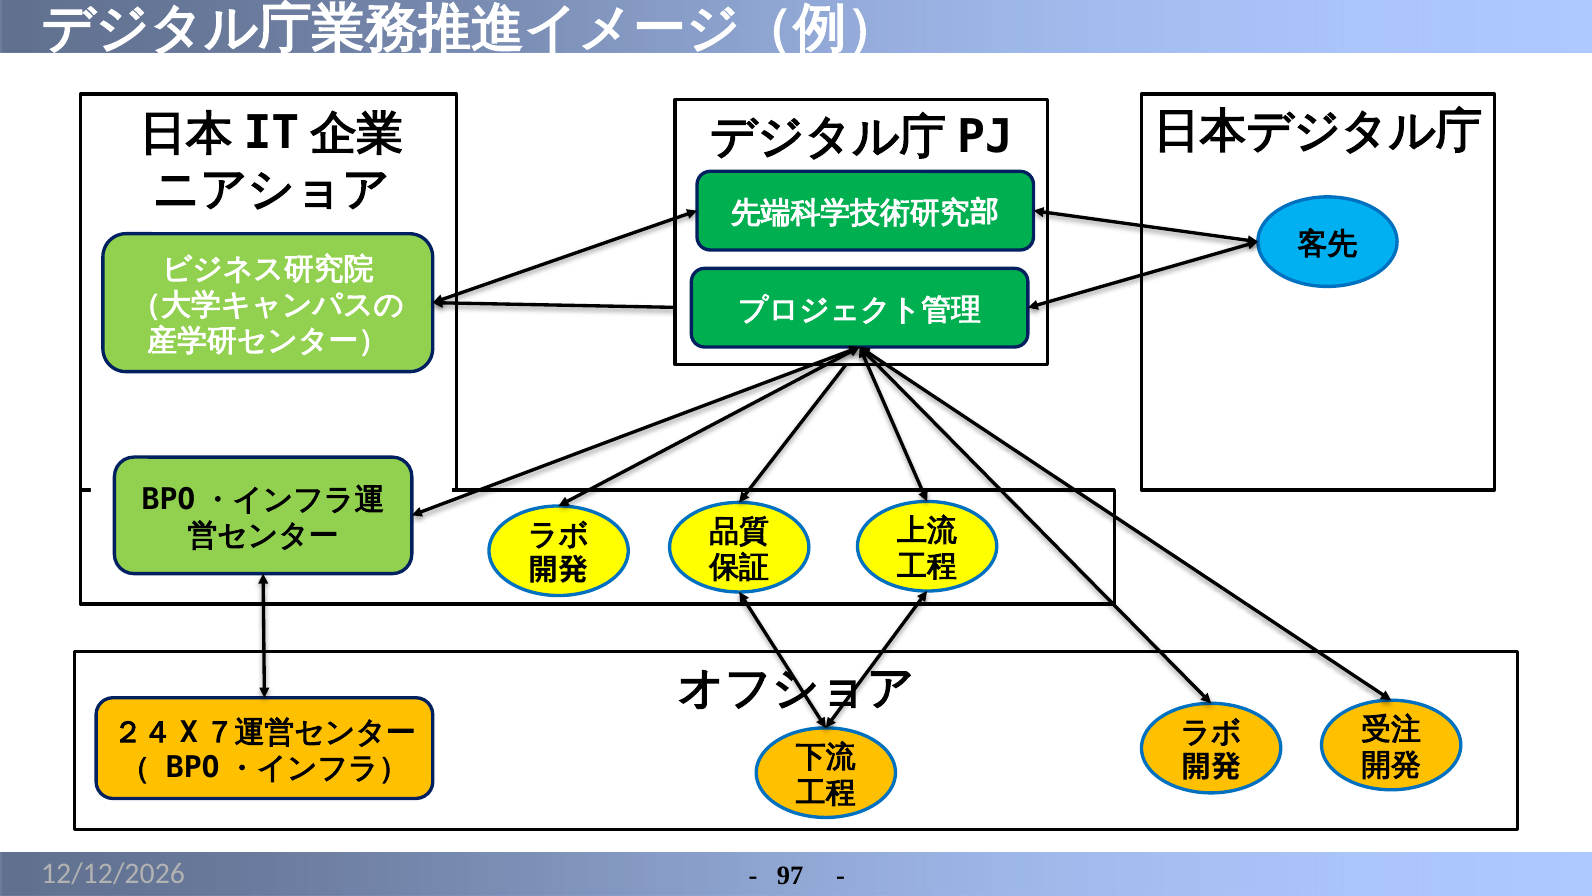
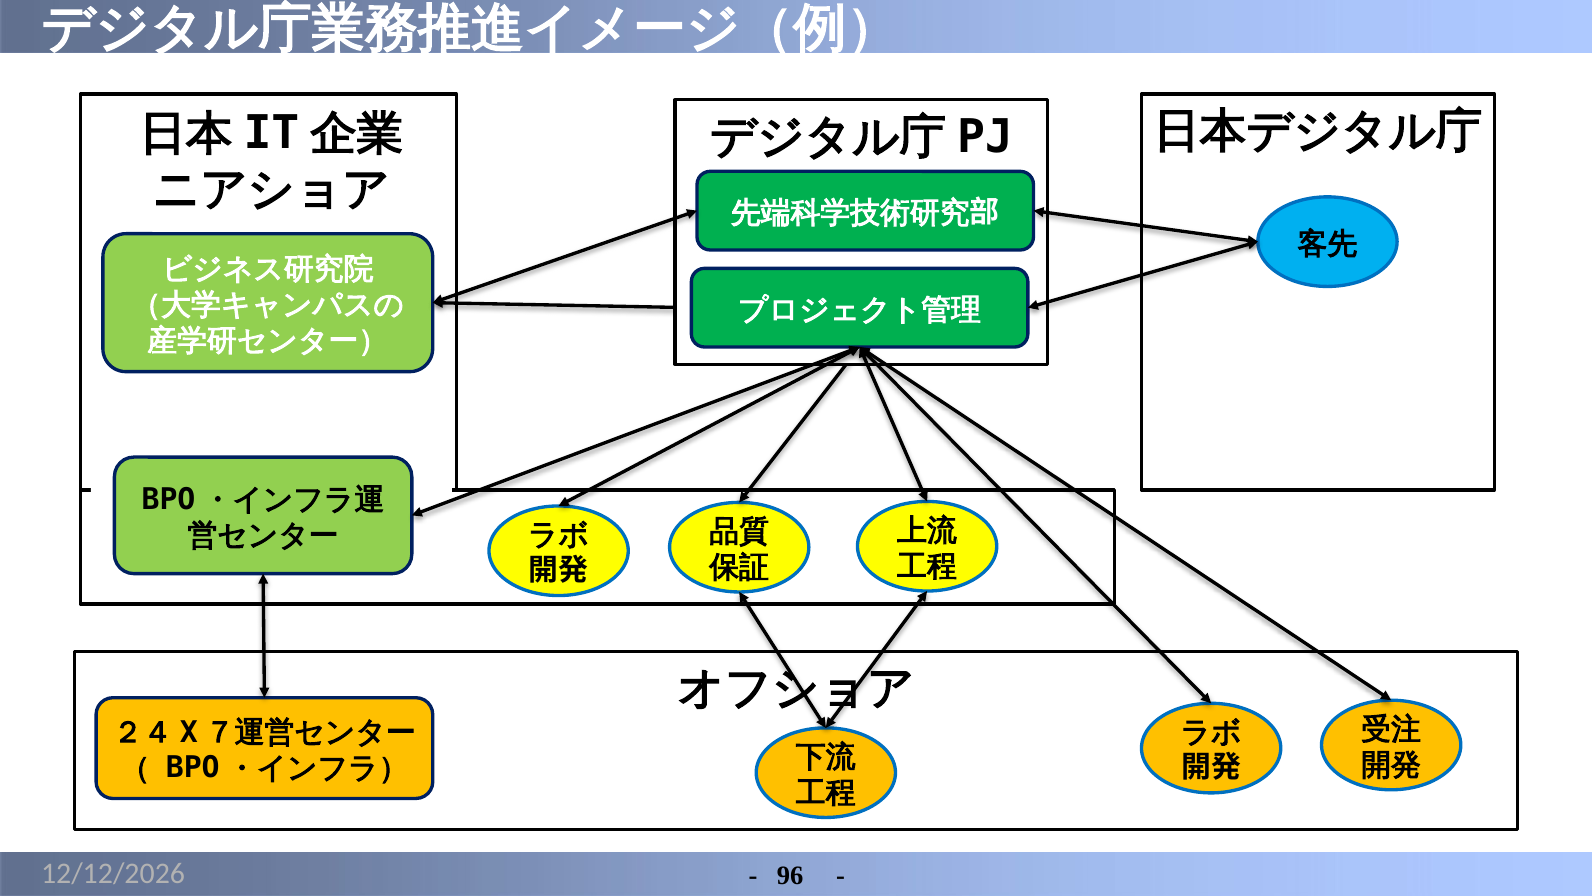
97: 97 -> 96 (790, 875)
